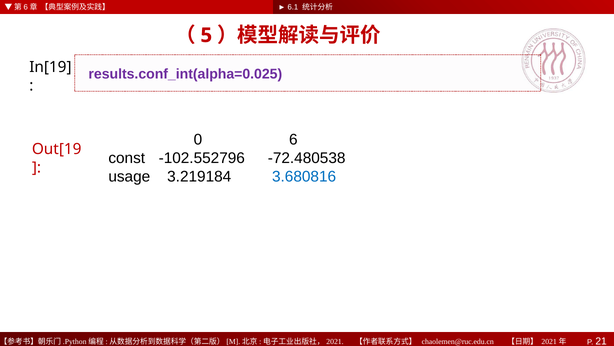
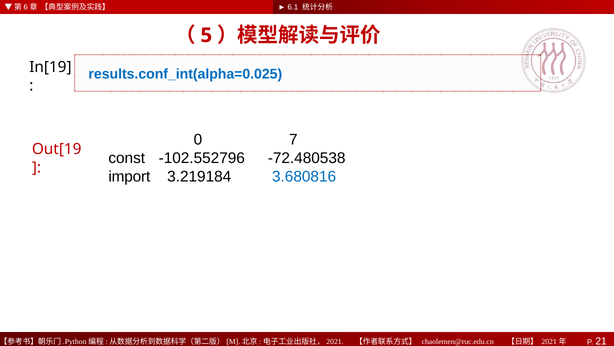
results.conf_int(alpha=0.025 colour: purple -> blue (185, 74)
6: 6 -> 7 (293, 139)
usage: usage -> import (129, 176)
